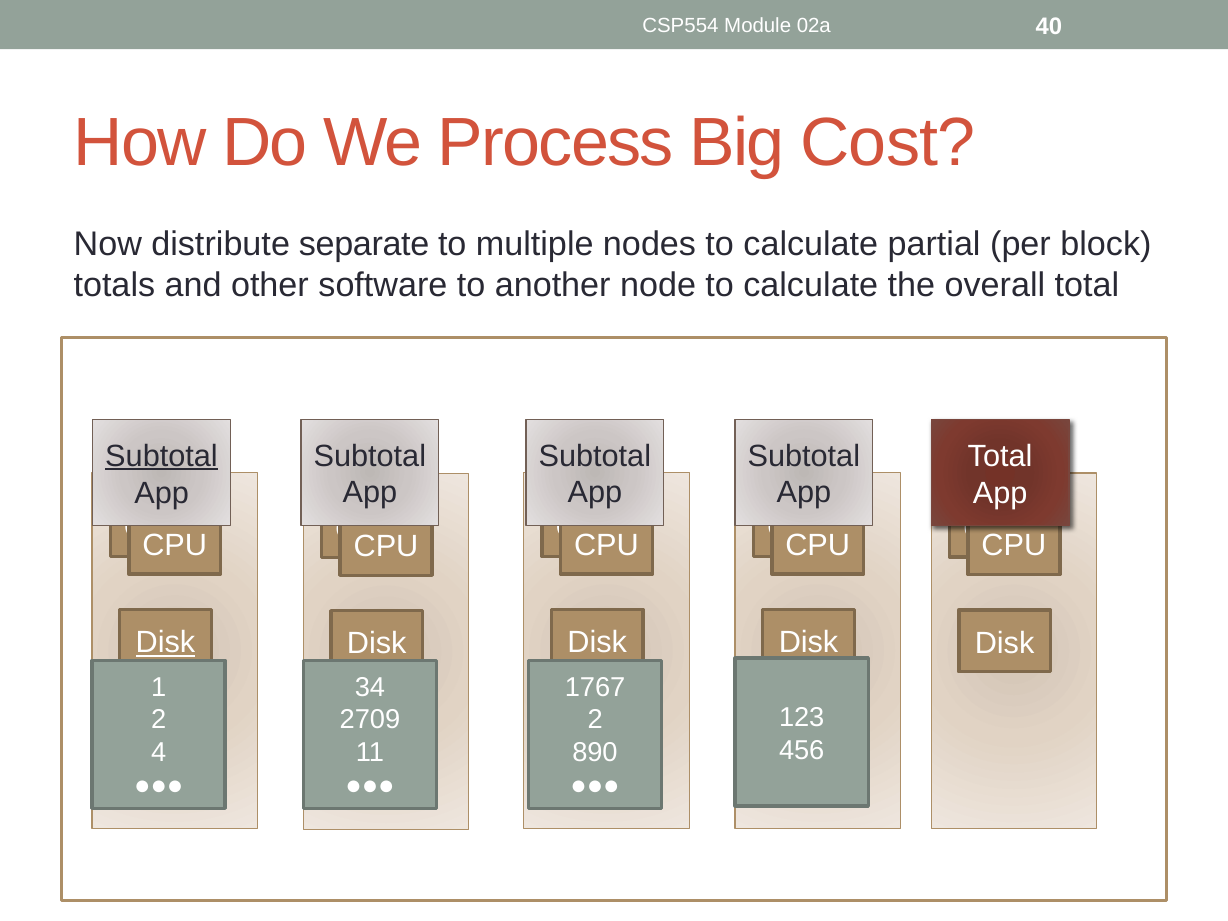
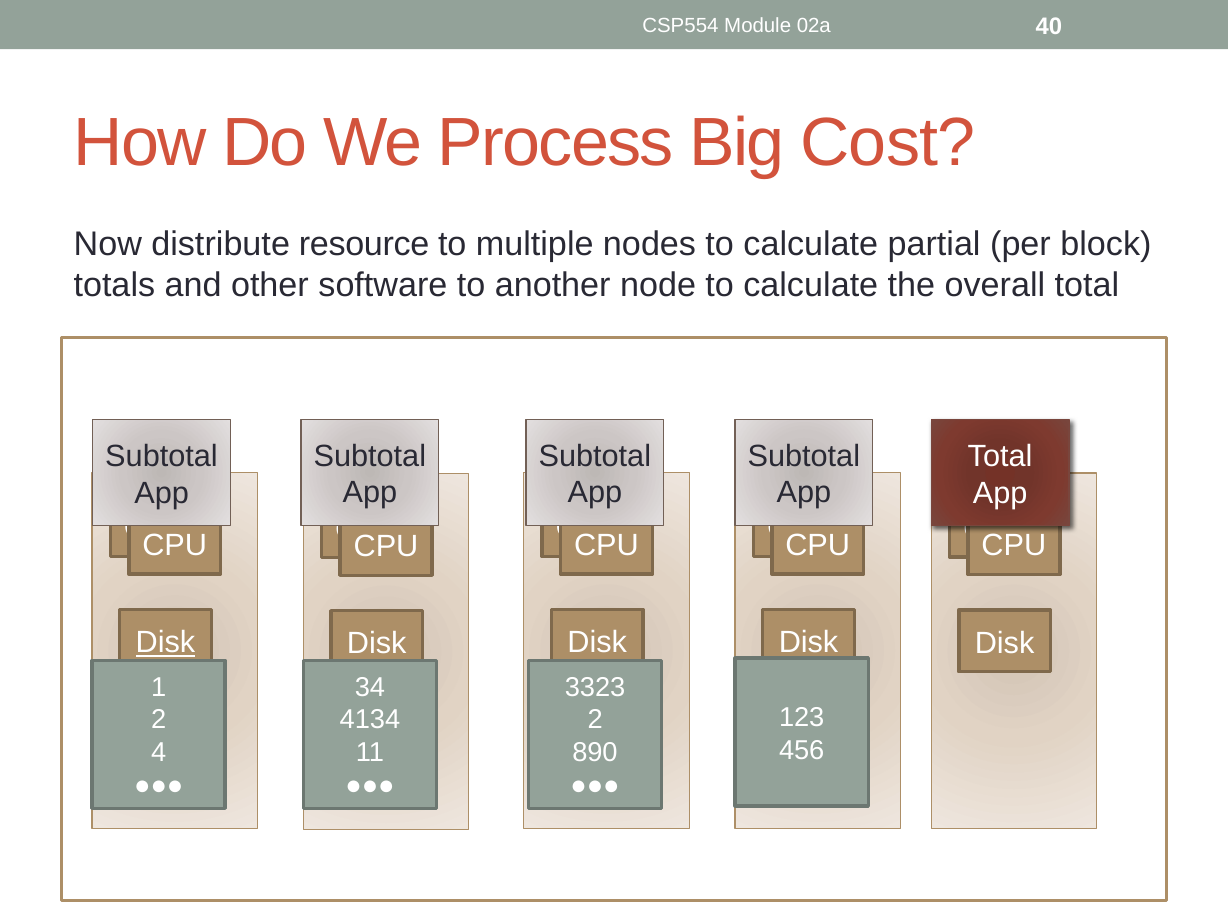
separate: separate -> resource (364, 244)
Subtotal underline: present -> none (162, 456)
1767: 1767 -> 3323 (595, 687)
2709: 2709 -> 4134 (370, 720)
